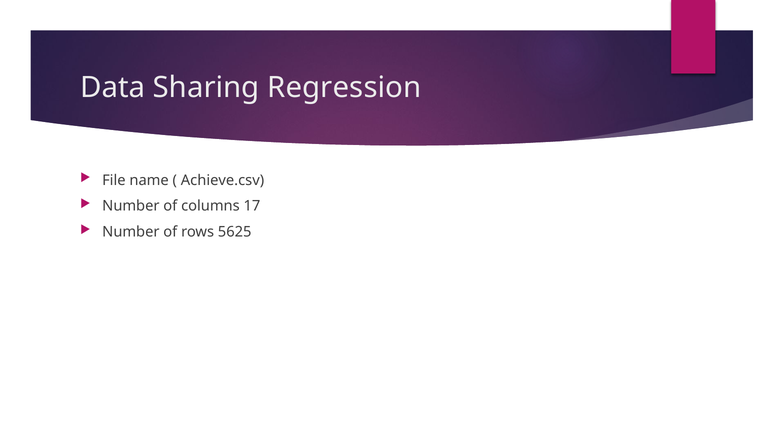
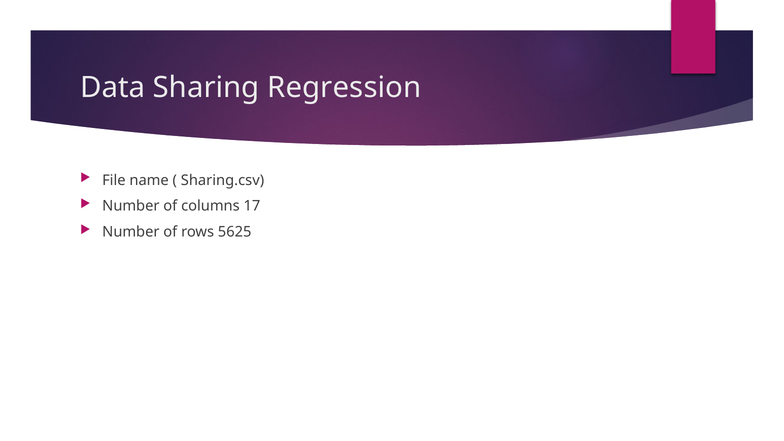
Achieve.csv: Achieve.csv -> Sharing.csv (222, 180)
